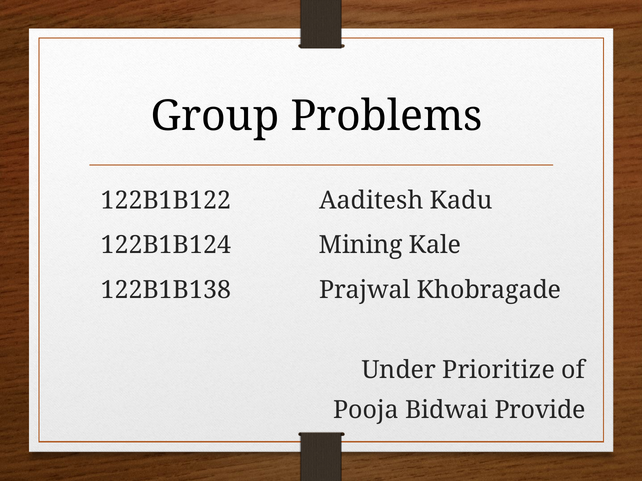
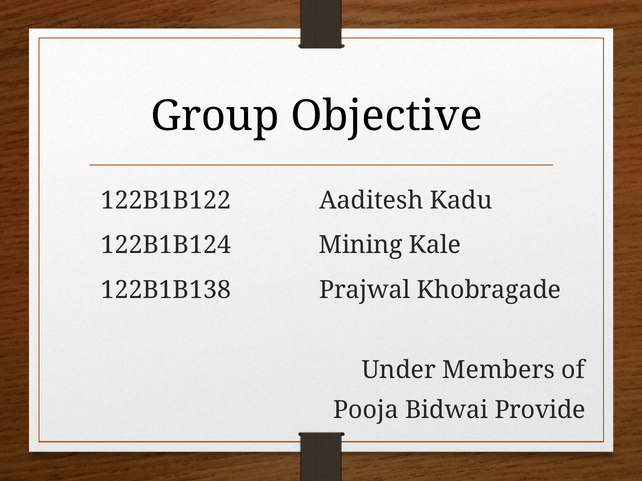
Problems: Problems -> Objective (386, 116)
Prioritize: Prioritize -> Members (499, 370)
